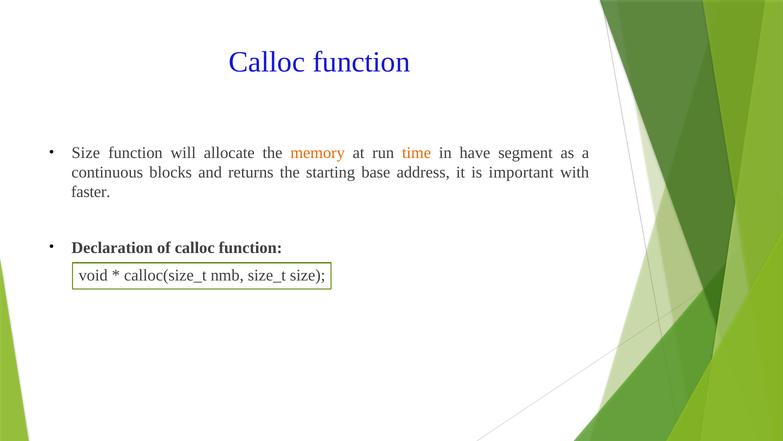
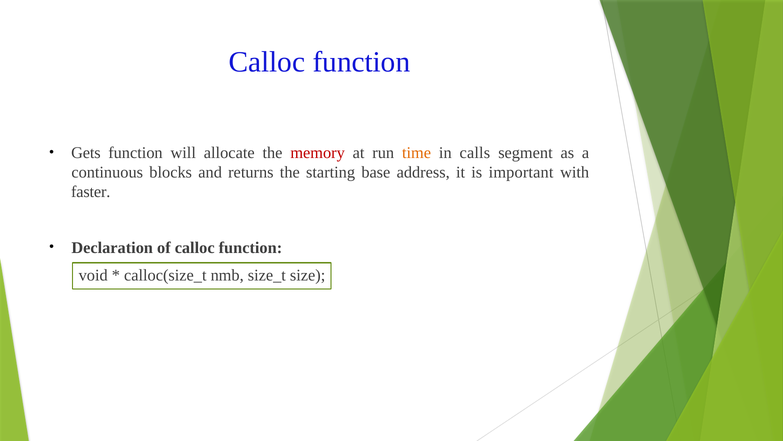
Size: Size -> Gets (86, 153)
memory colour: orange -> red (318, 153)
have: have -> calls (475, 153)
